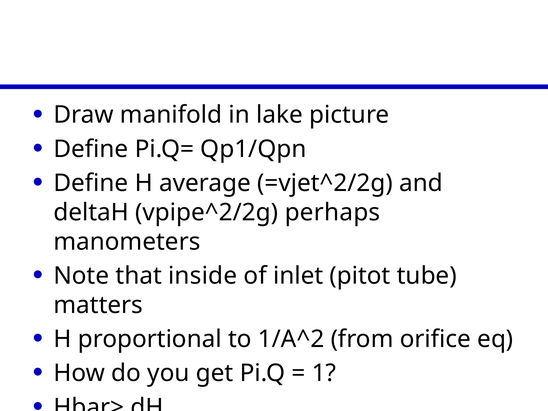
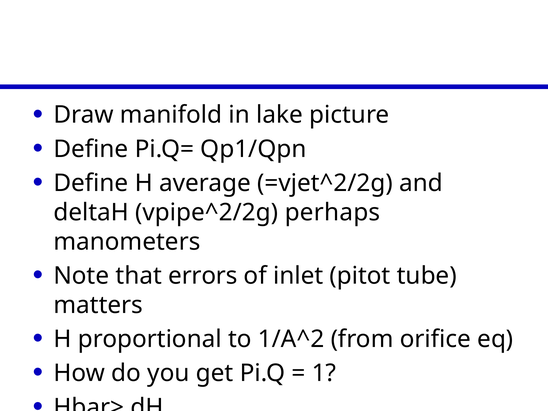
inside: inside -> errors (203, 276)
